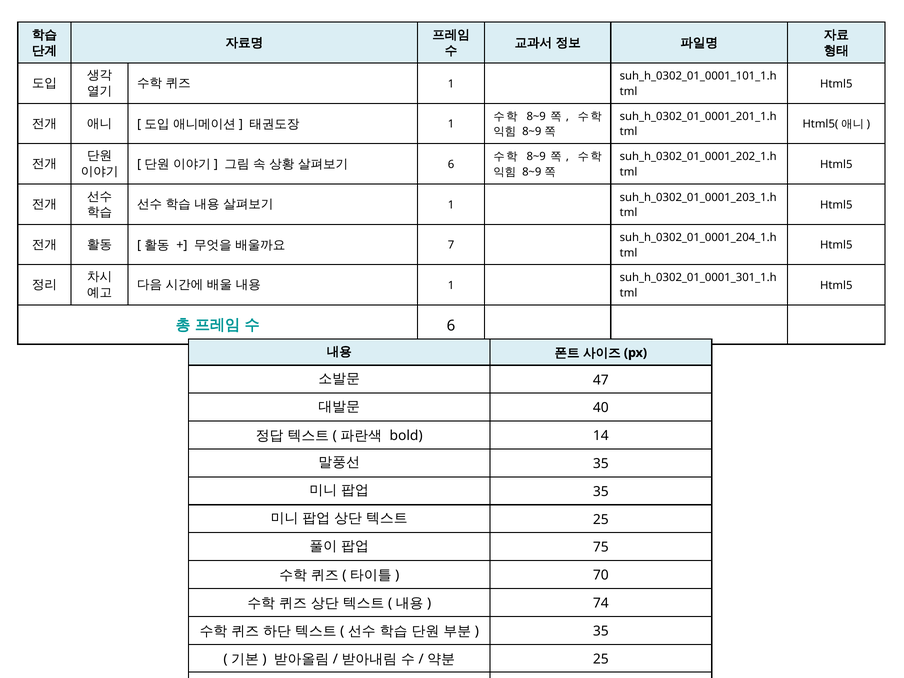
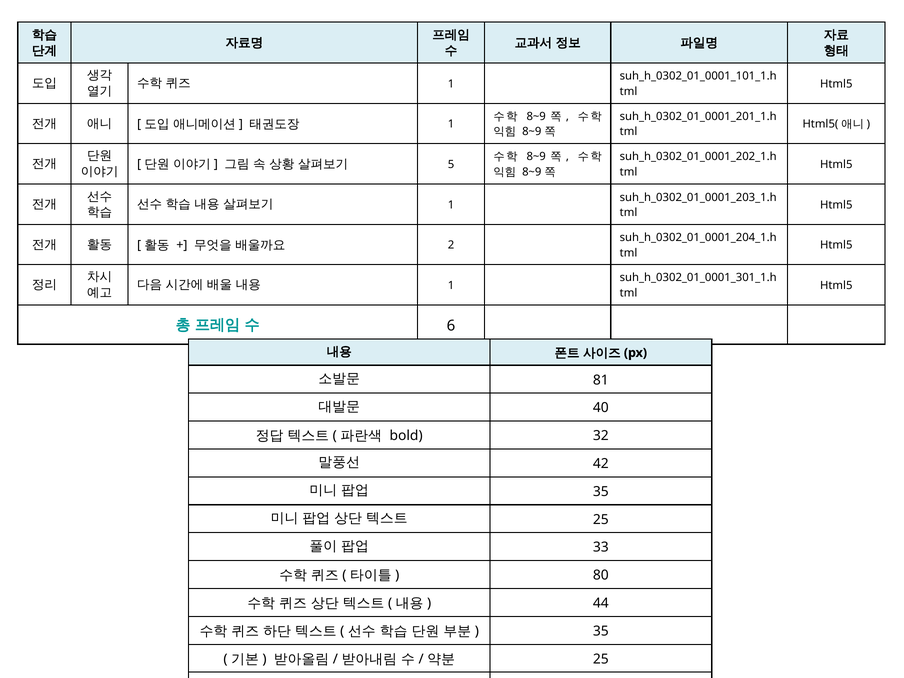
6: 6 -> 5 (451, 164)
7: 7 -> 2 (451, 245)
47: 47 -> 81 (601, 380)
14: 14 -> 32 (601, 436)
35: 35 -> 42 (601, 464)
75: 75 -> 33 (601, 547)
70: 70 -> 80 (601, 575)
74: 74 -> 44 (601, 603)
